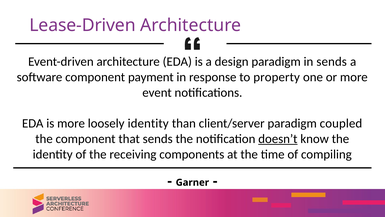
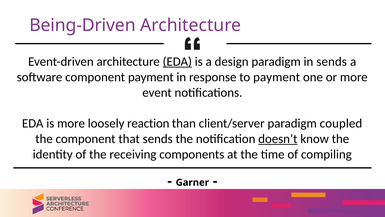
Lease-Driven: Lease-Driven -> Being-Driven (83, 25)
EDA underline: none -> present (177, 62)
to property: property -> payment (277, 77)
loosely identity: identity -> reaction (148, 123)
